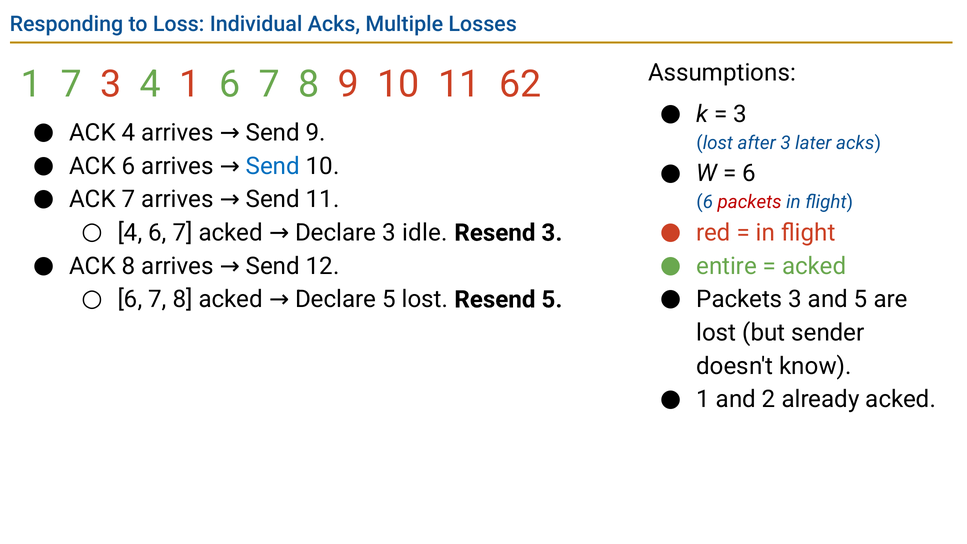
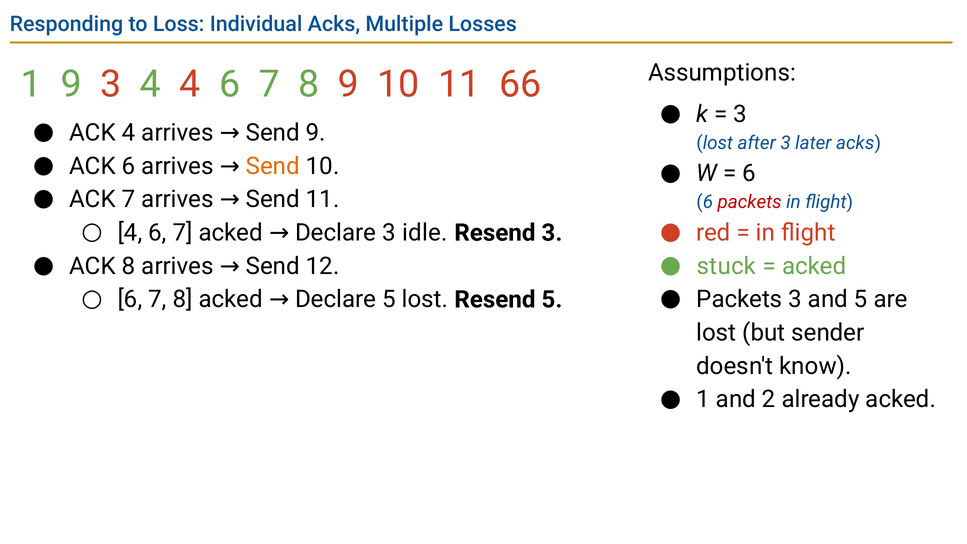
1 7: 7 -> 9 (71, 84)
4 1: 1 -> 4 (190, 84)
62: 62 -> 66 (520, 84)
Send colour: blue -> orange (273, 166)
entire: entire -> stuck (726, 266)
